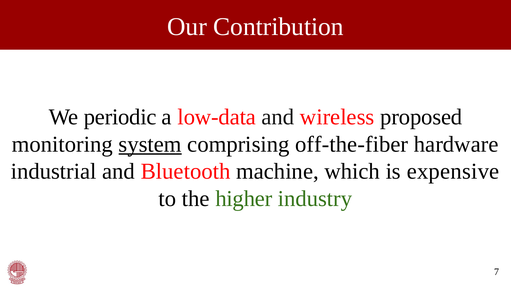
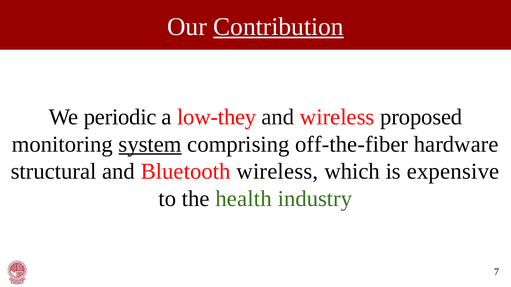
Contribution underline: none -> present (278, 27)
low-data: low-data -> low-they (217, 117)
industrial: industrial -> structural (54, 172)
Bluetooth machine: machine -> wireless (277, 172)
higher: higher -> health (244, 199)
